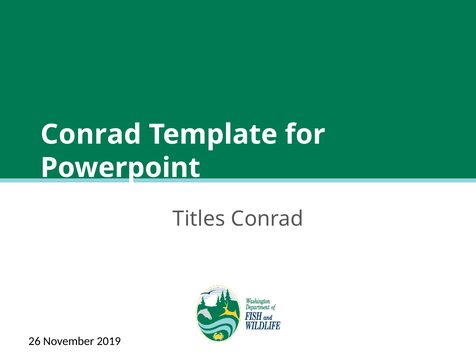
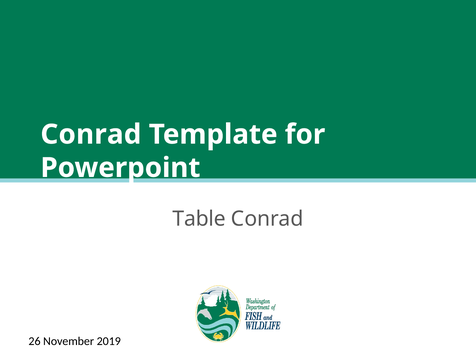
Titles: Titles -> Table (199, 219)
